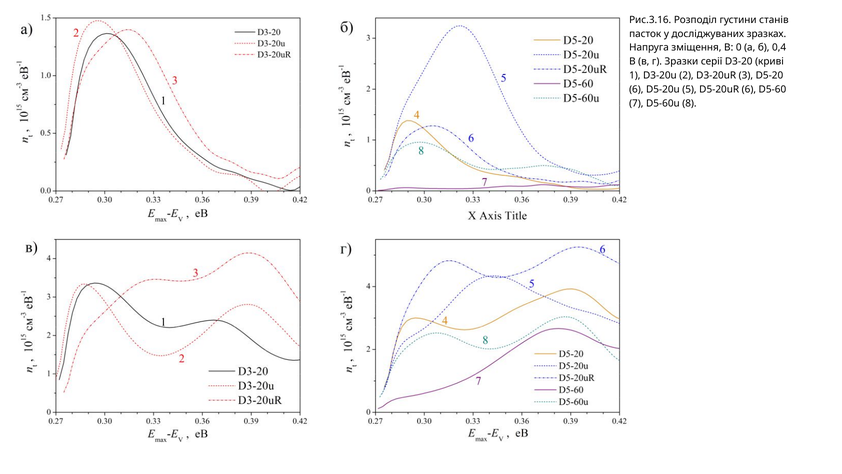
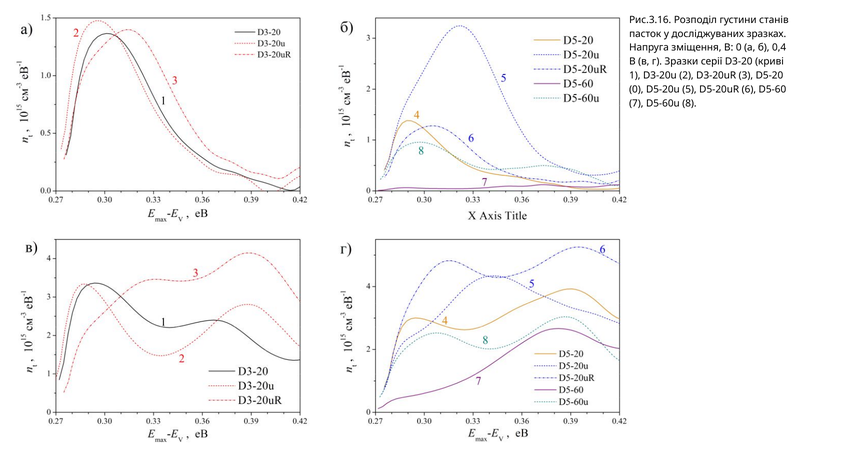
6: 6 -> 0 (636, 89)
